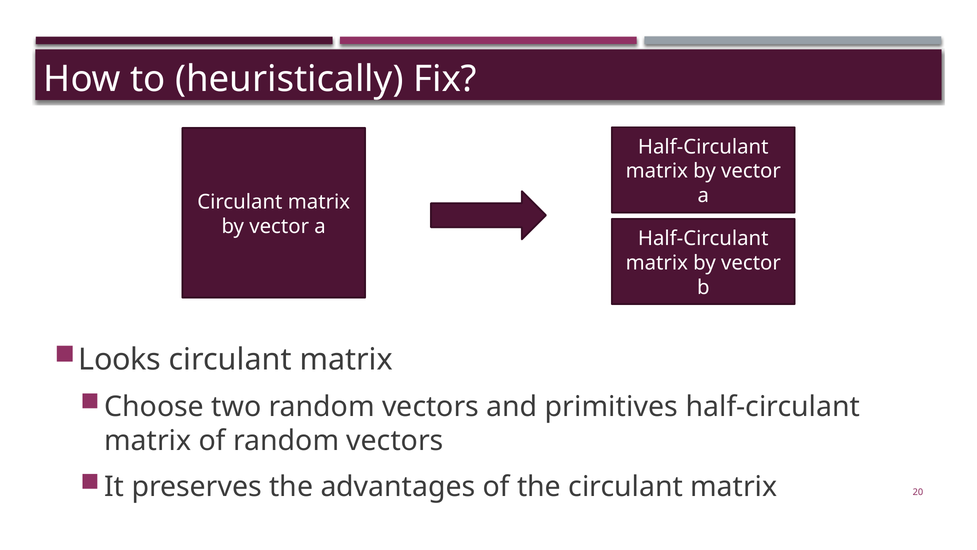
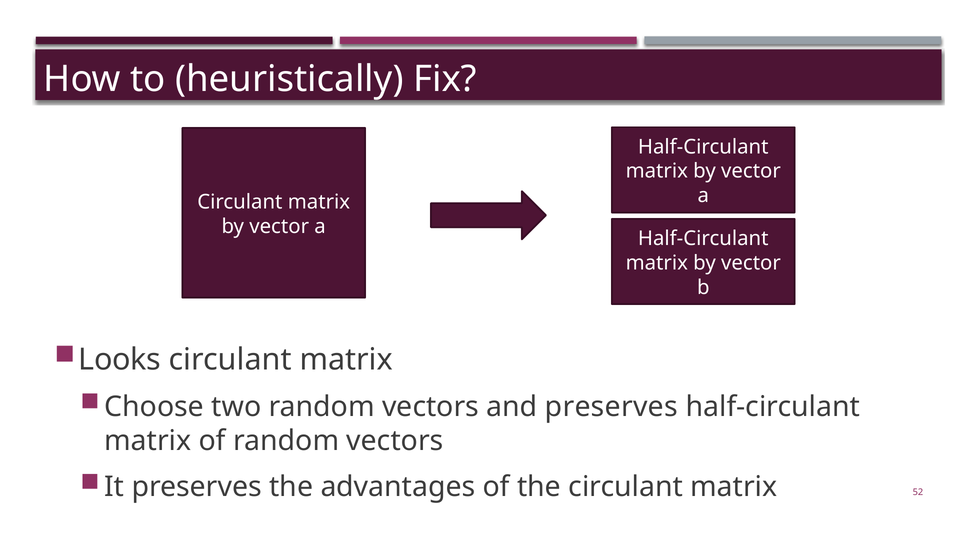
and primitives: primitives -> preserves (611, 406)
20: 20 -> 52 (918, 492)
